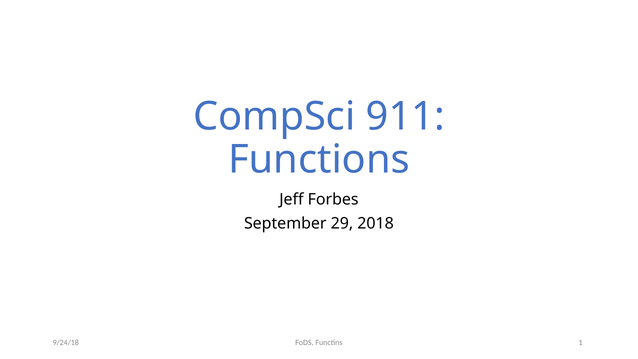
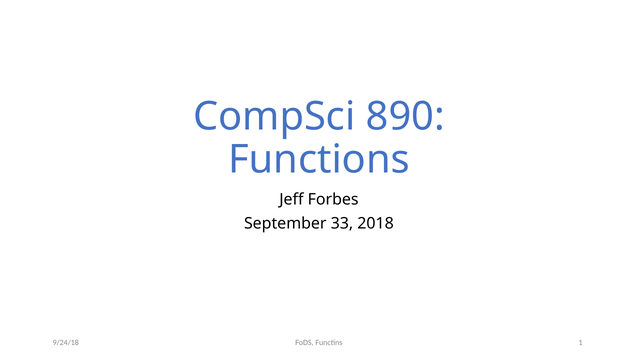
911: 911 -> 890 (405, 116)
29: 29 -> 33 (342, 223)
